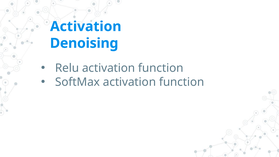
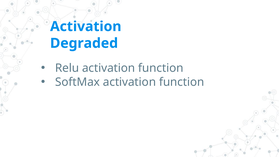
Denoising: Denoising -> Degraded (84, 43)
